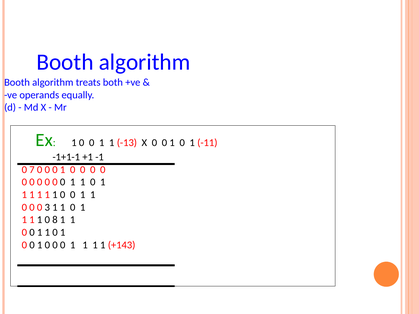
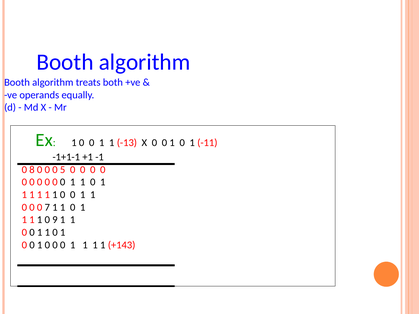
7: 7 -> 8 (32, 170)
1: 1 -> 5 (63, 170)
3: 3 -> 7 (47, 207)
8: 8 -> 9 (55, 220)
